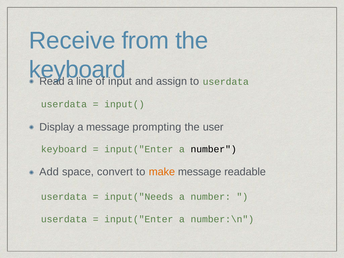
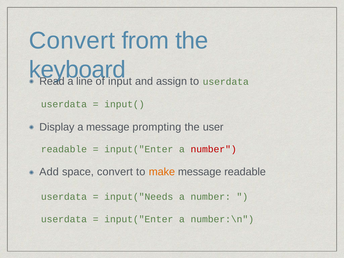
Receive: Receive -> Convert (72, 41)
keyboard: keyboard -> readable (64, 149)
number colour: black -> red (214, 149)
